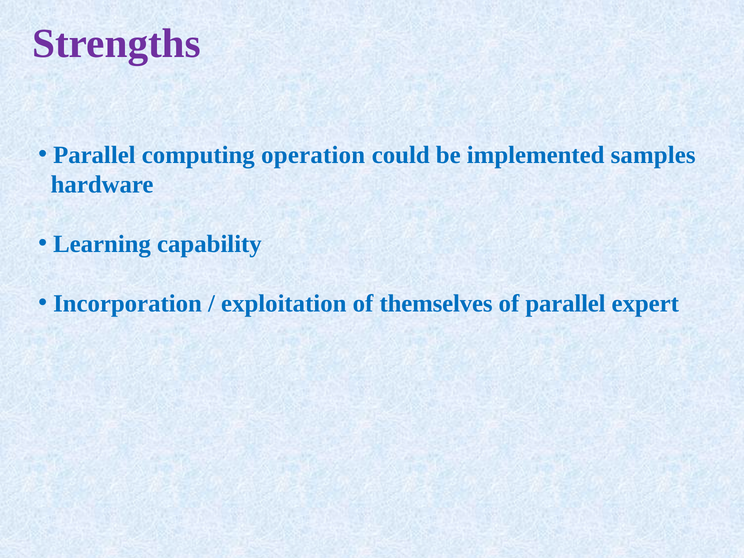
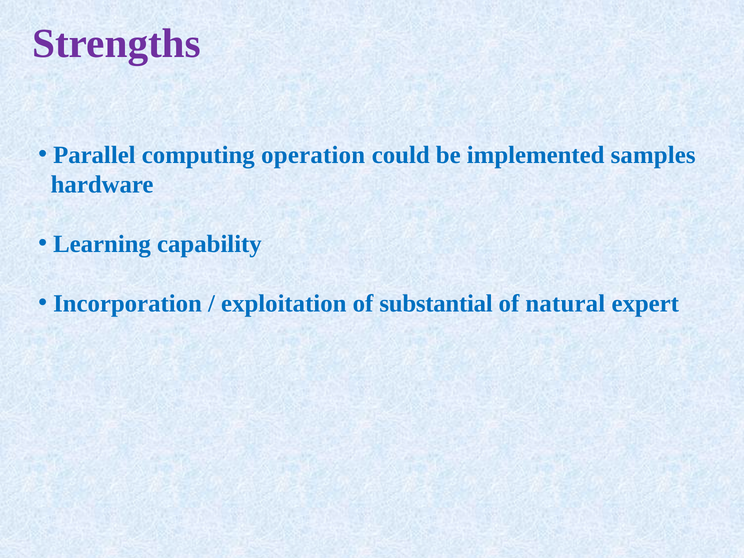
themselves: themselves -> substantial (436, 304)
of parallel: parallel -> natural (565, 304)
